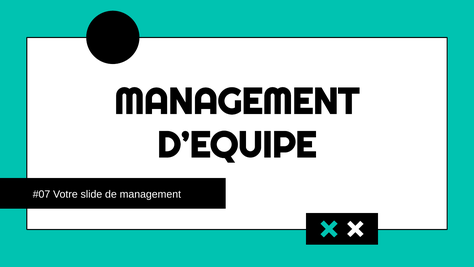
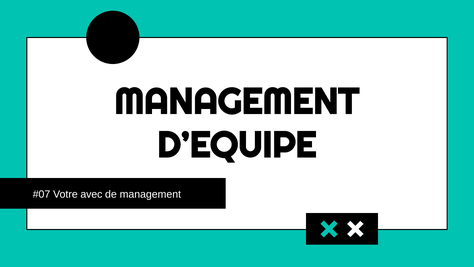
slide: slide -> avec (91, 194)
